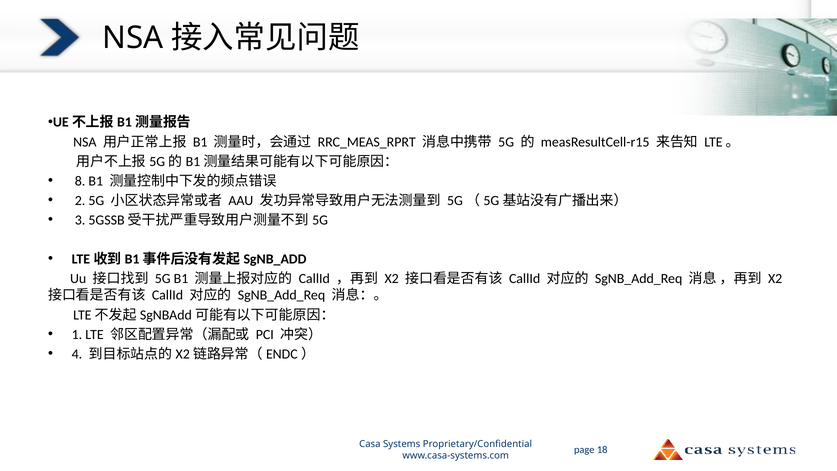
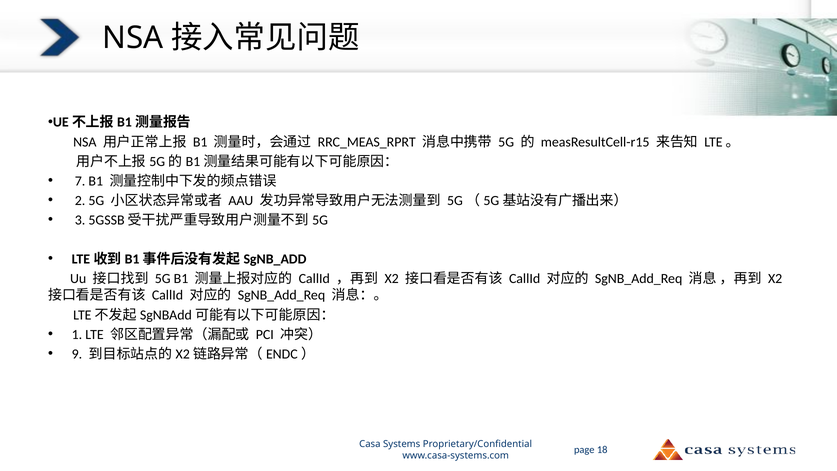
8: 8 -> 7 (80, 181)
4: 4 -> 9 (77, 354)
